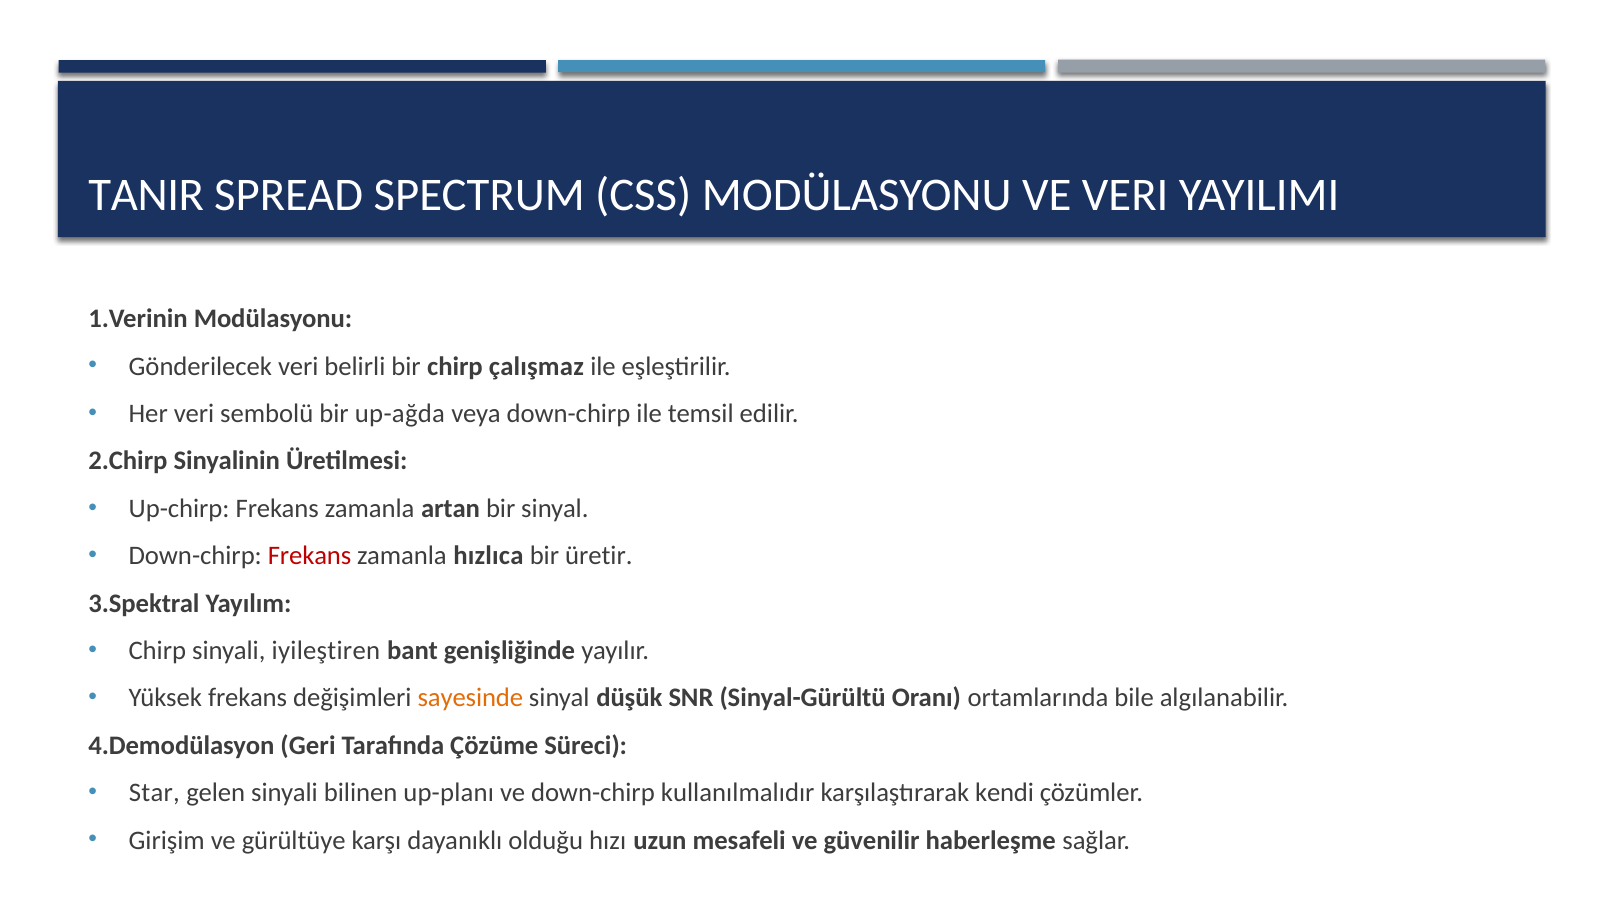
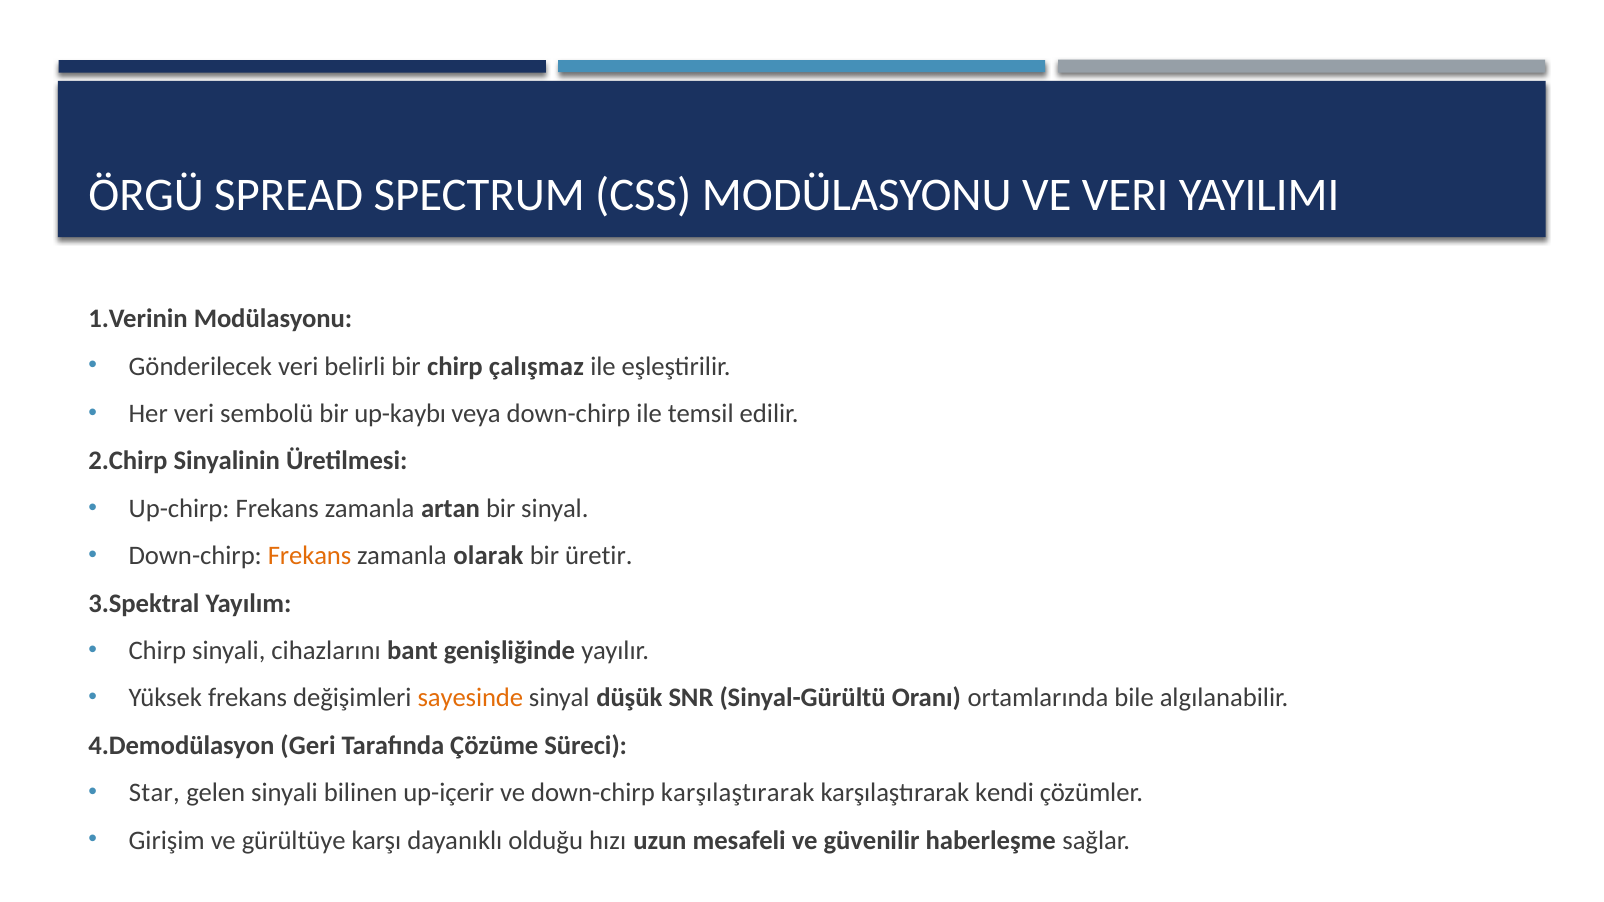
TANIR: TANIR -> ÖRGÜ (146, 195)
up-ağda: up-ağda -> up-kaybı (400, 414)
Frekans colour: red -> orange (310, 556)
hızlıca: hızlıca -> olarak (488, 556)
iyileştiren: iyileştiren -> cihazlarını (326, 651)
up-planı: up-planı -> up-içerir (449, 793)
down-chirp kullanılmalıdır: kullanılmalıdır -> karşılaştırarak (738, 793)
